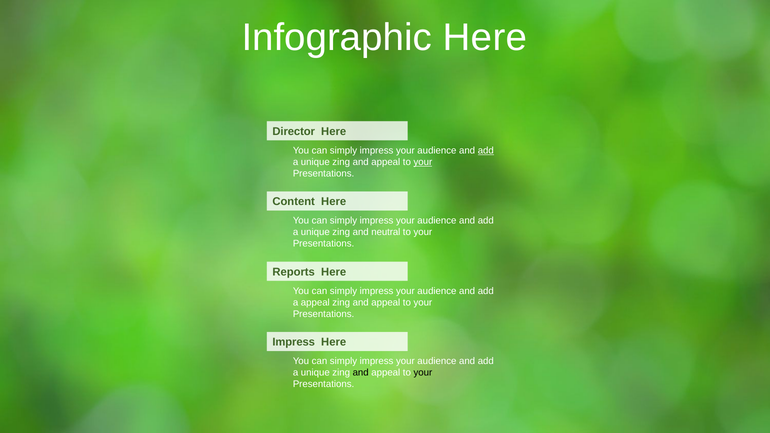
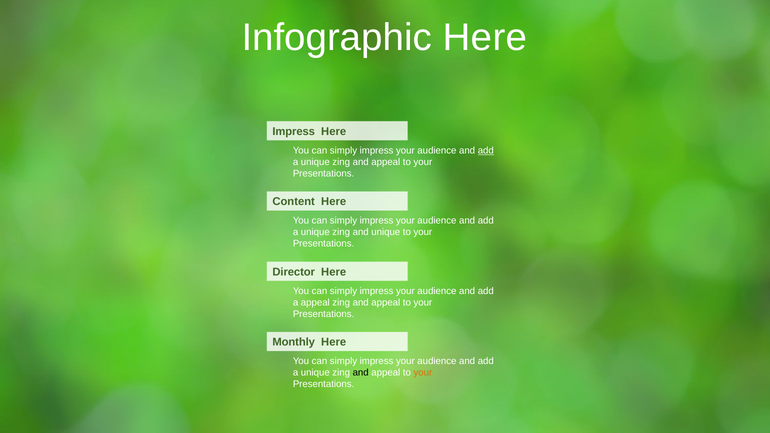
Director: Director -> Impress (294, 132)
your underline: present -> none (423, 162)
and neutral: neutral -> unique (386, 232)
Reports: Reports -> Director (294, 272)
Impress: Impress -> Monthly (294, 342)
your colour: black -> orange (423, 373)
